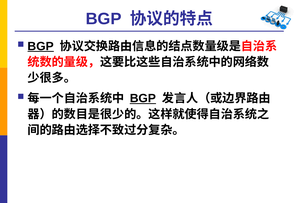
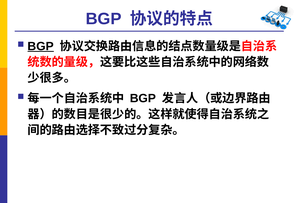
BGP underline: present -> none (143, 99)
